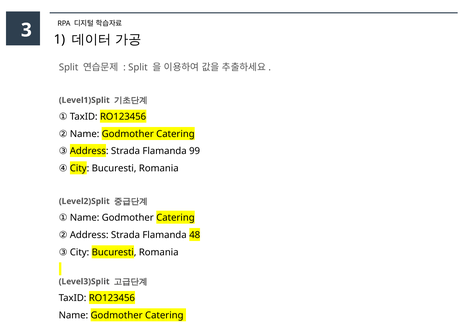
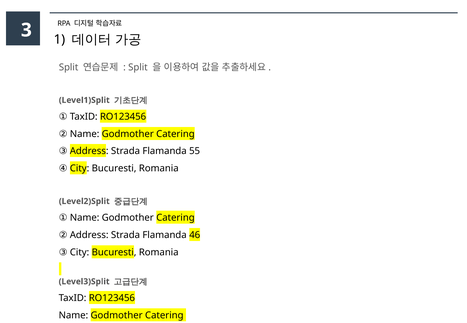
99: 99 -> 55 (195, 151)
48: 48 -> 46 (195, 235)
